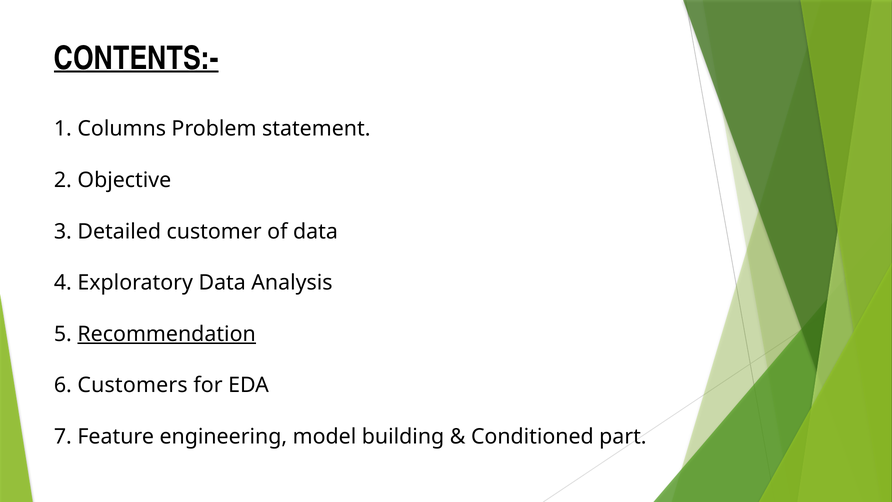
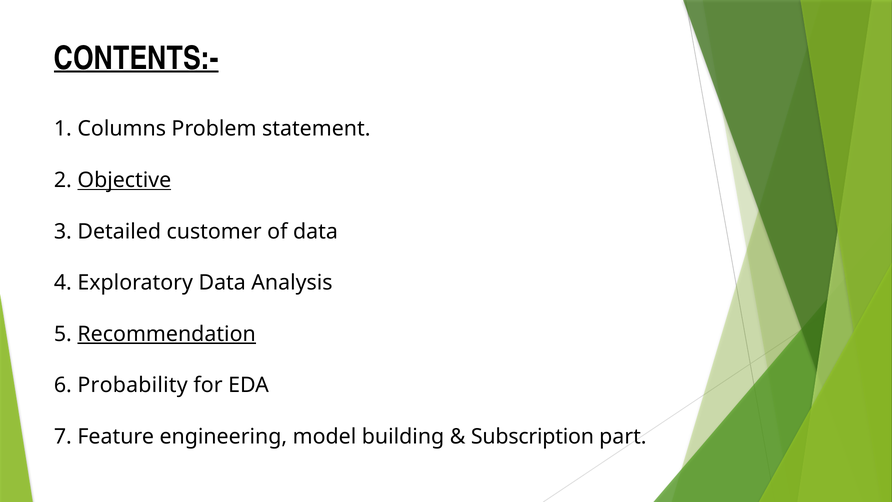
Objective underline: none -> present (124, 180)
Customers: Customers -> Probability (133, 385)
Conditioned: Conditioned -> Subscription (532, 436)
